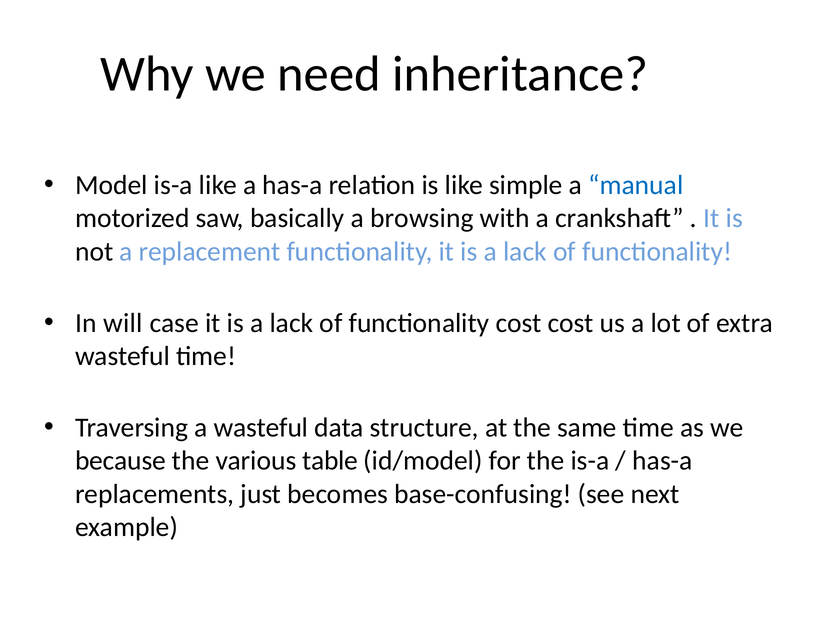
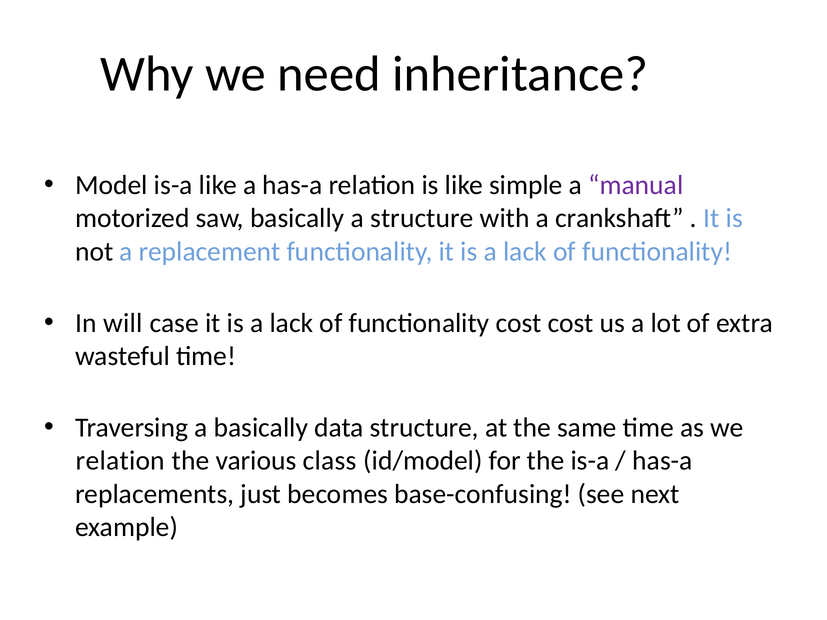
manual colour: blue -> purple (636, 185)
a browsing: browsing -> structure (422, 218)
a wasteful: wasteful -> basically (261, 428)
because: because -> relation (120, 461)
table: table -> class (330, 461)
